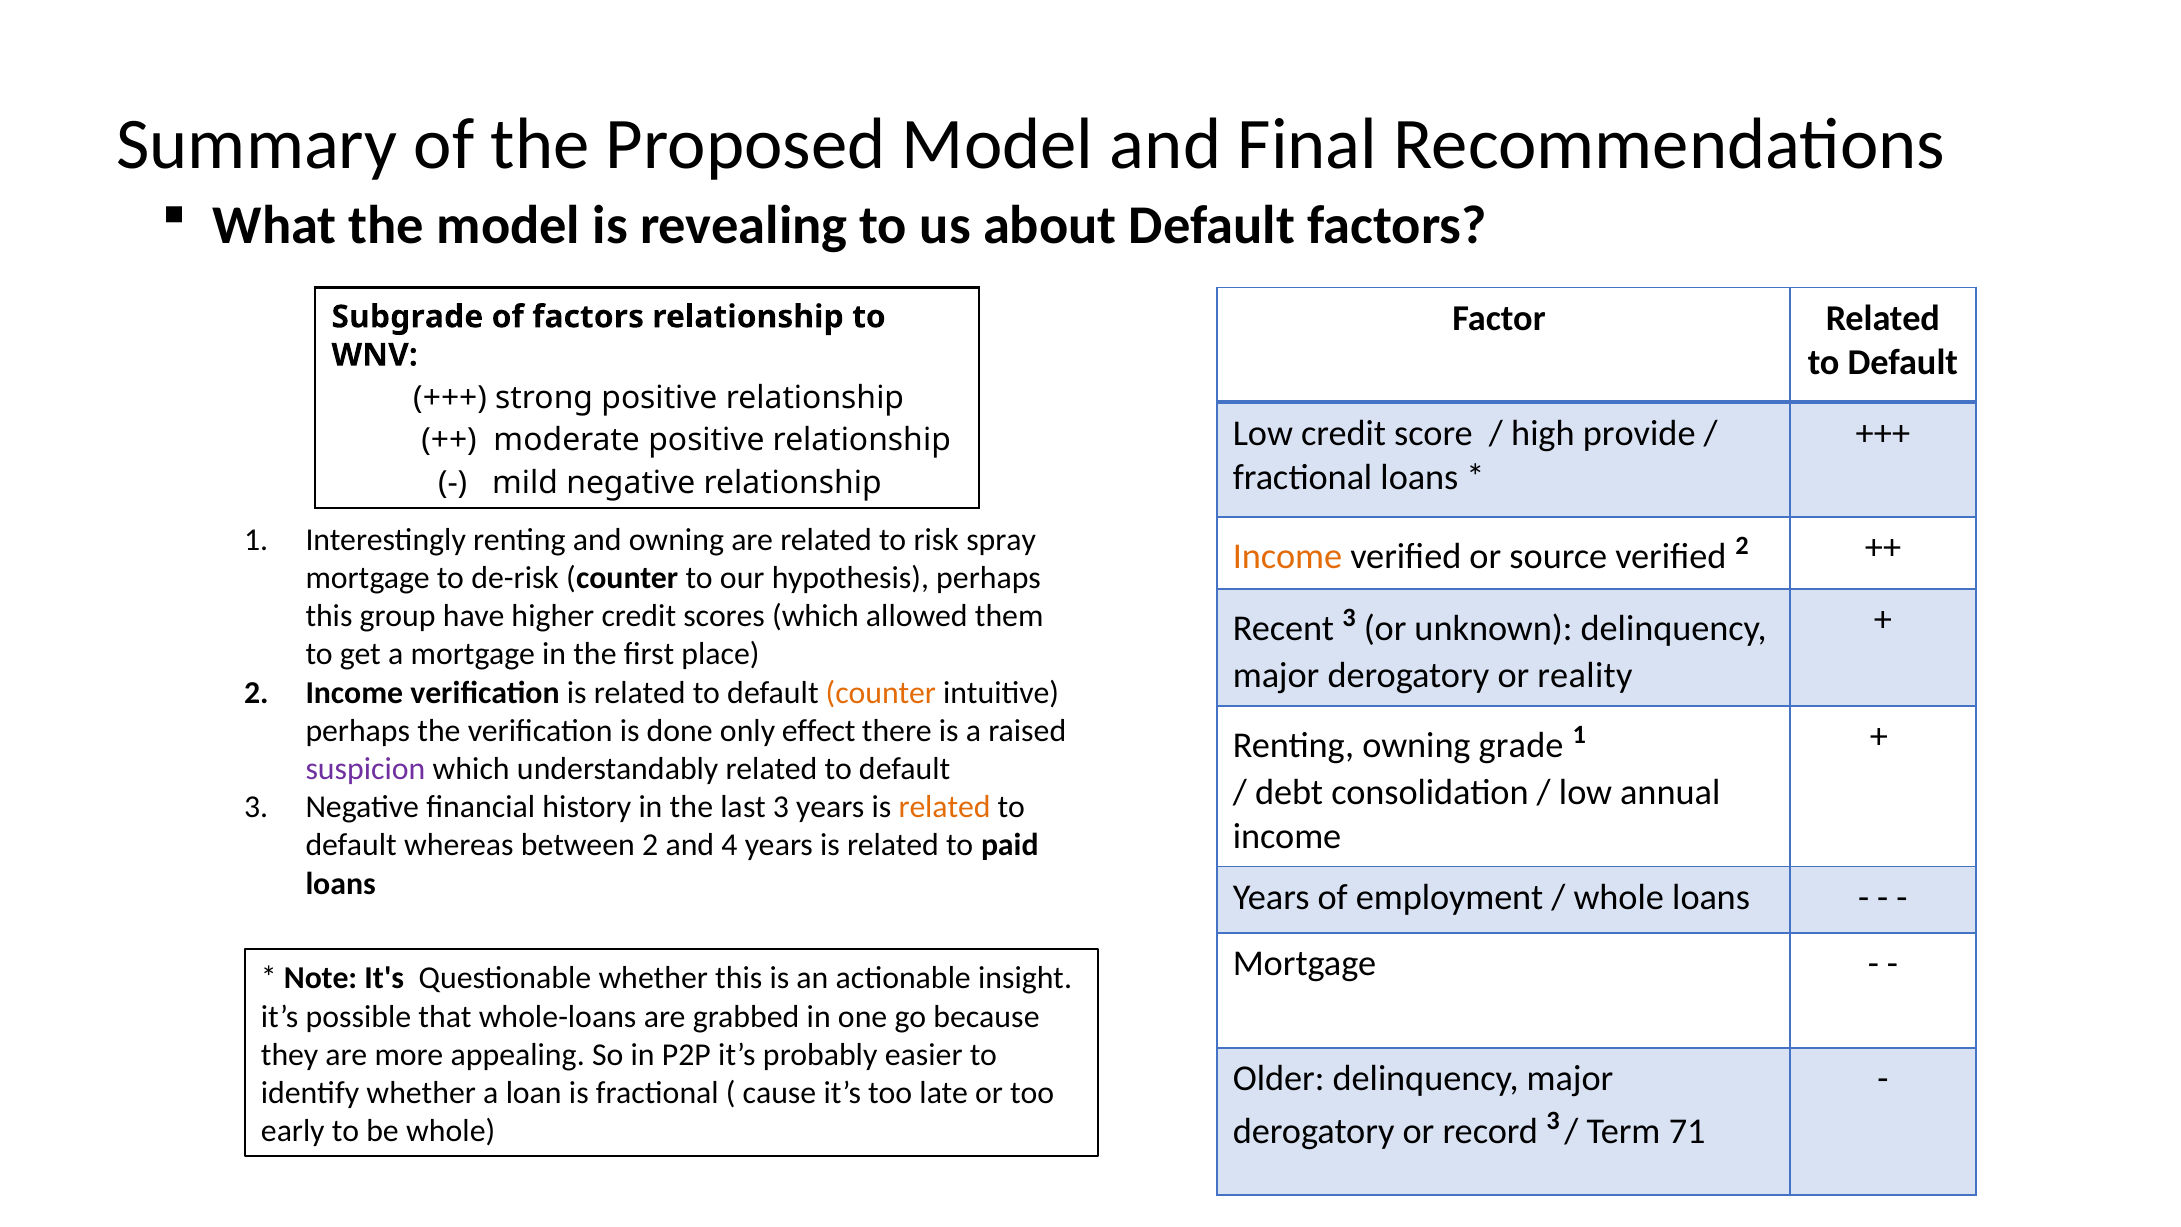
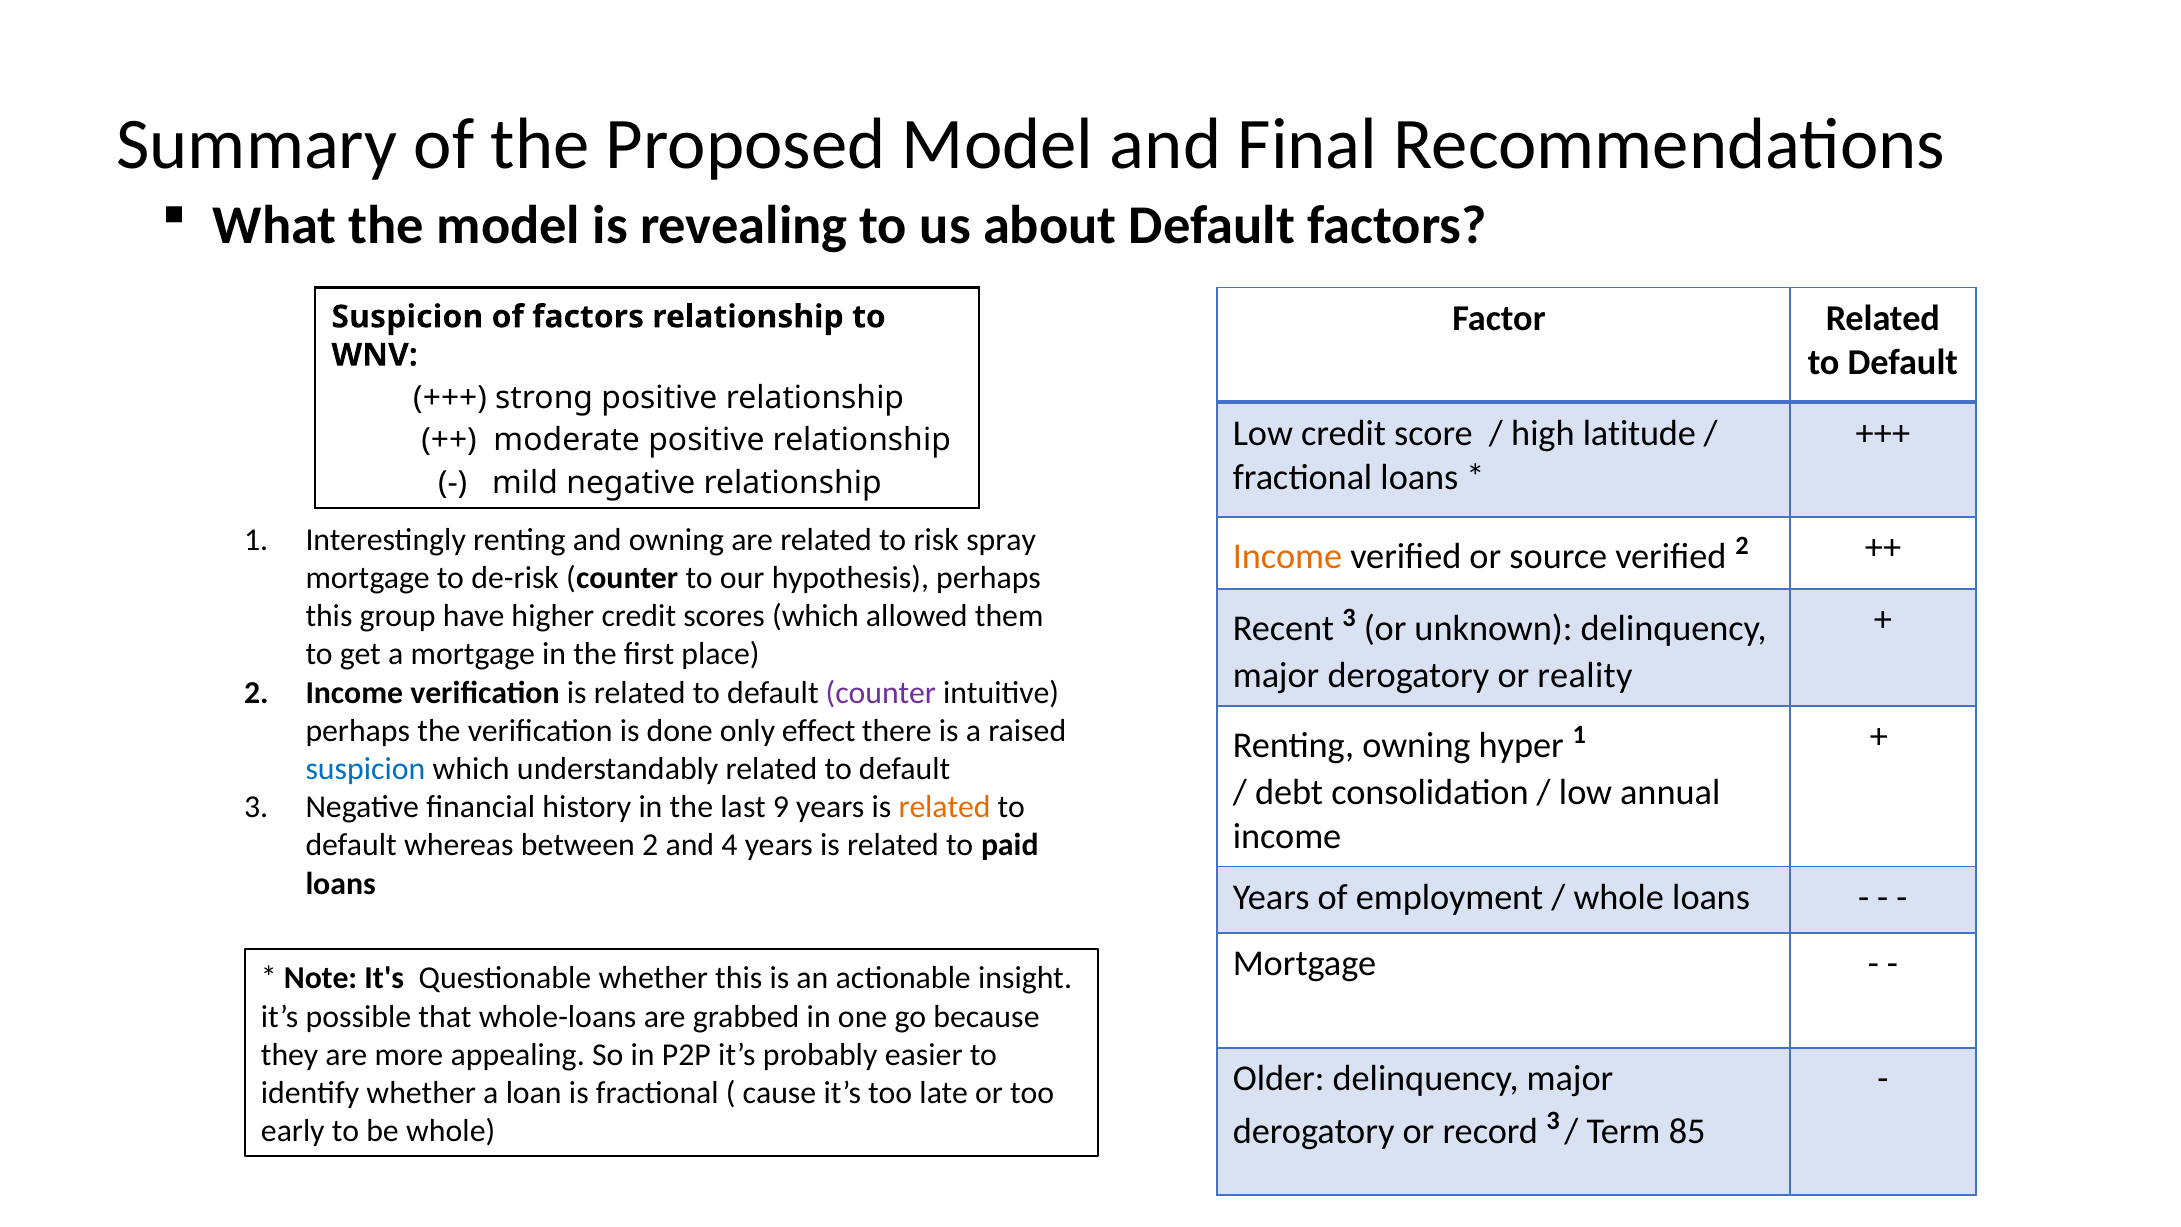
Subgrade: Subgrade -> Suspicion (407, 317)
provide: provide -> latitude (1639, 433)
counter colour: orange -> purple (881, 692)
grade: grade -> hyper (1521, 745)
suspicion colour: purple -> blue (365, 769)
last 3: 3 -> 9 (781, 807)
71: 71 -> 85 (1687, 1131)
